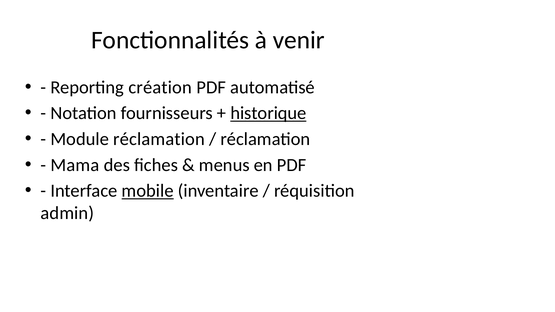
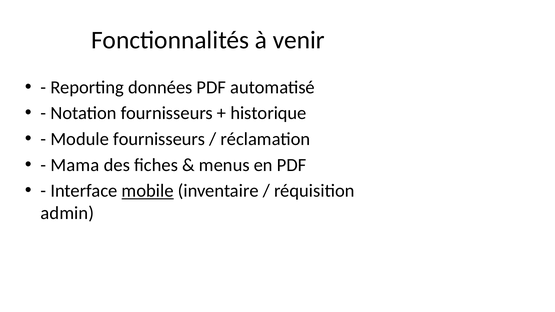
création: création -> données (160, 87)
historique underline: present -> none (268, 113)
Module réclamation: réclamation -> fournisseurs (159, 139)
